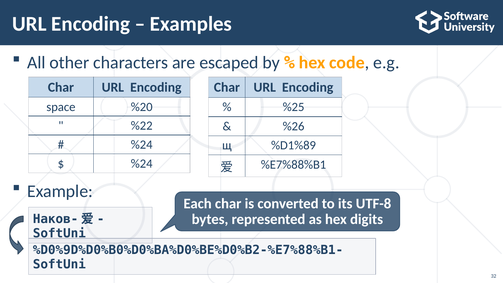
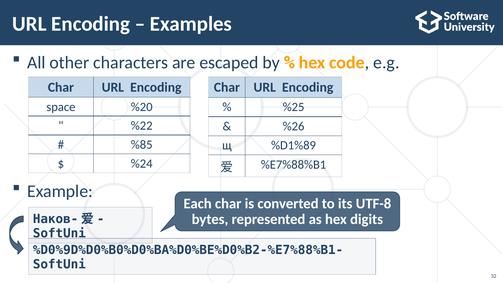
%24: %24 -> %85 (142, 145)
